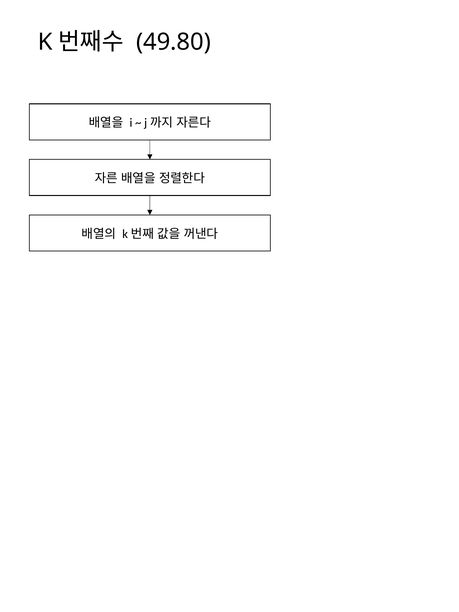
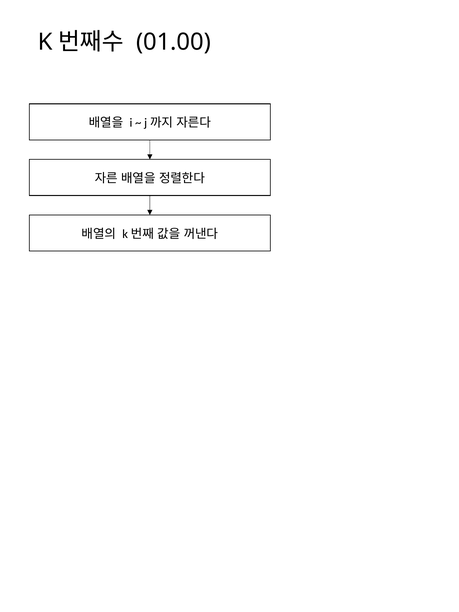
49.80: 49.80 -> 01.00 (173, 42)
